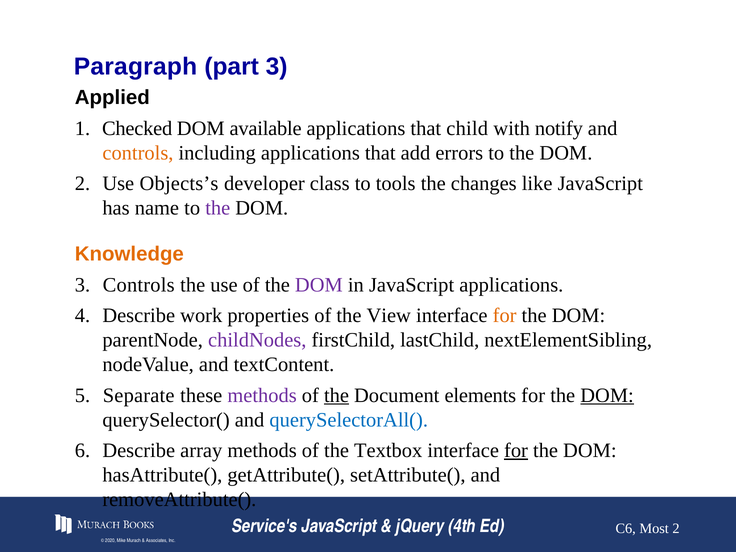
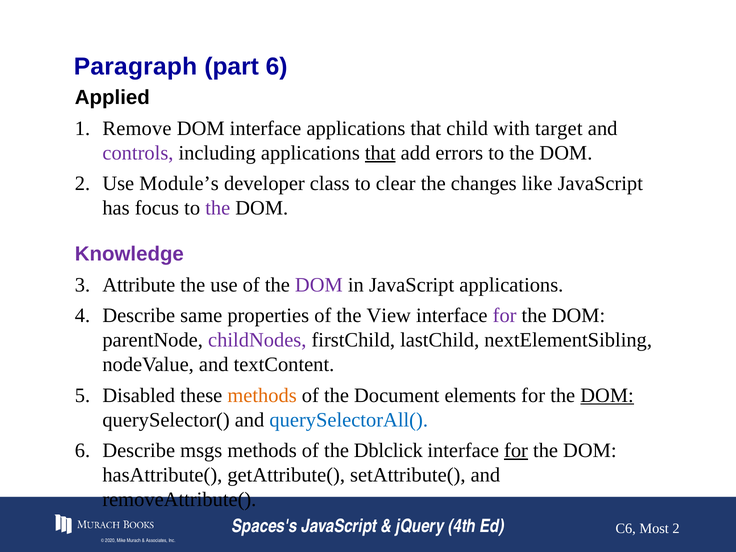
part 3: 3 -> 6 (277, 67)
Checked: Checked -> Remove (137, 128)
DOM available: available -> interface (266, 128)
notify: notify -> target (559, 128)
controls colour: orange -> purple (138, 153)
that underline: none -> present (380, 153)
Objects’s: Objects’s -> Module’s (179, 184)
tools: tools -> clear (396, 184)
name: name -> focus (157, 208)
Knowledge colour: orange -> purple (129, 254)
Controls: Controls -> Attribute (139, 285)
work: work -> same (201, 315)
for colour: orange -> purple (505, 315)
Separate: Separate -> Disabled (139, 395)
methods colour: purple -> orange (262, 395)
the underline: present -> none (336, 395)
array: array -> msgs (201, 450)
Textbox: Textbox -> Dblclick (388, 450)
Service's: Service's -> Spaces's (264, 526)
